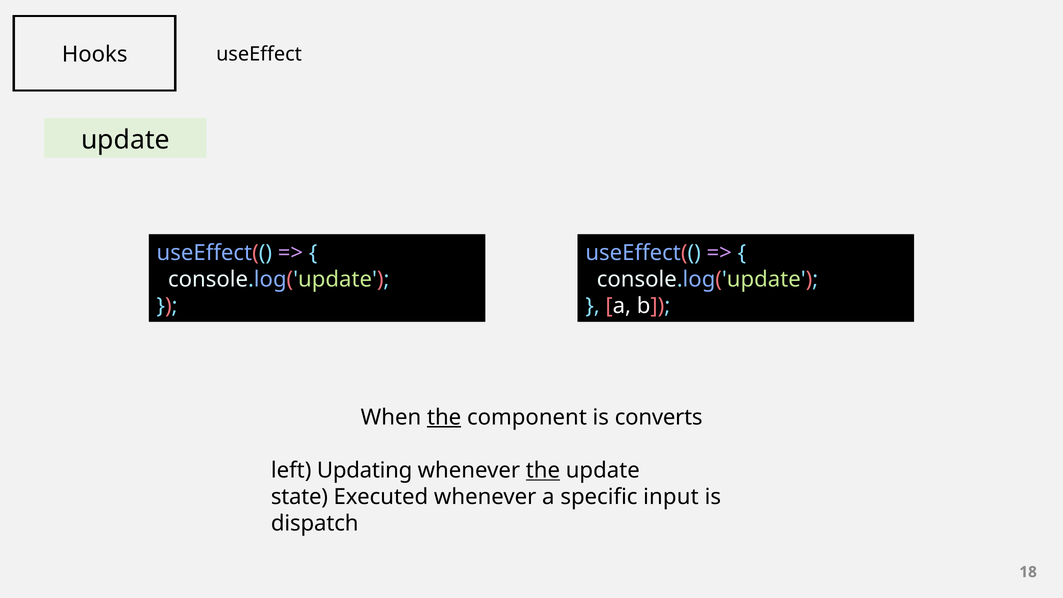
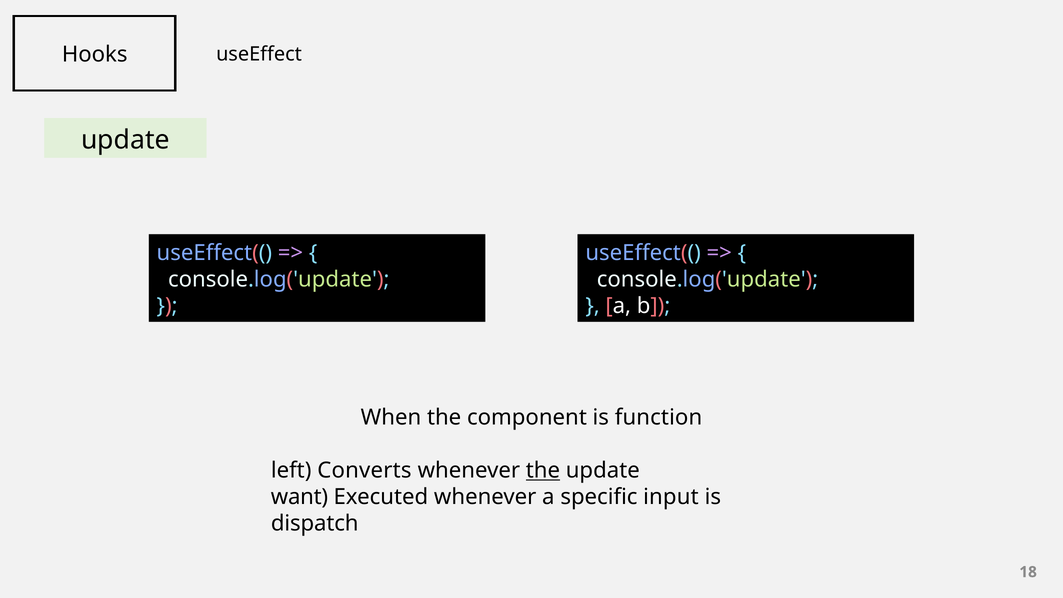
the underline: present -> none (444, 417)
converts: converts -> function (659, 417)
Updating: Updating -> Converts (364, 470)
state: state -> want (299, 497)
